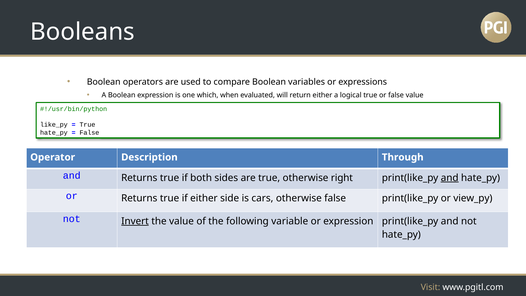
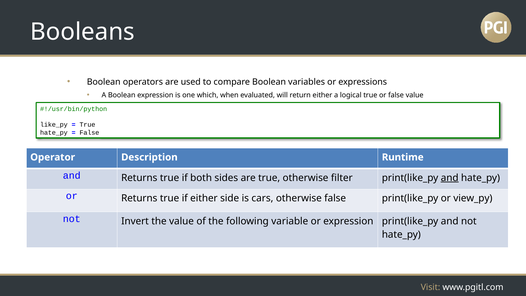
Through: Through -> Runtime (403, 157)
right: right -> filter (342, 178)
Invert underline: present -> none (135, 221)
